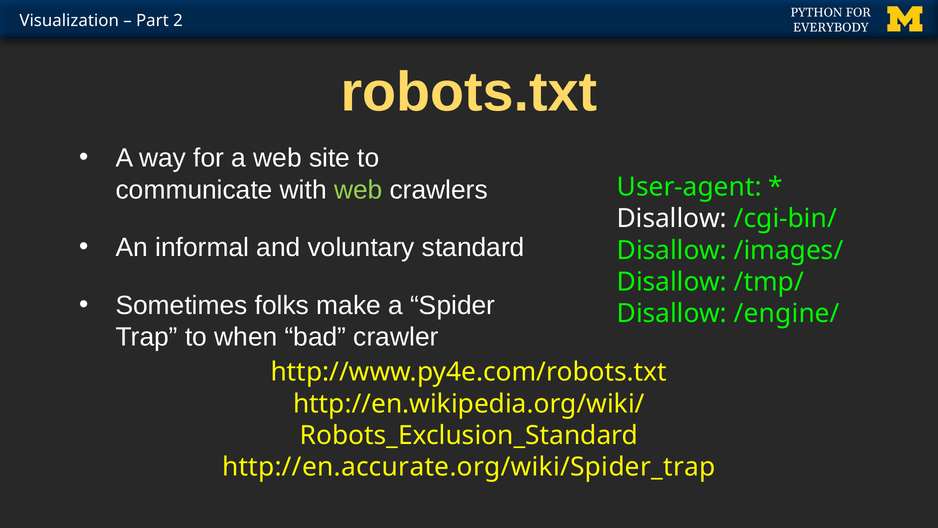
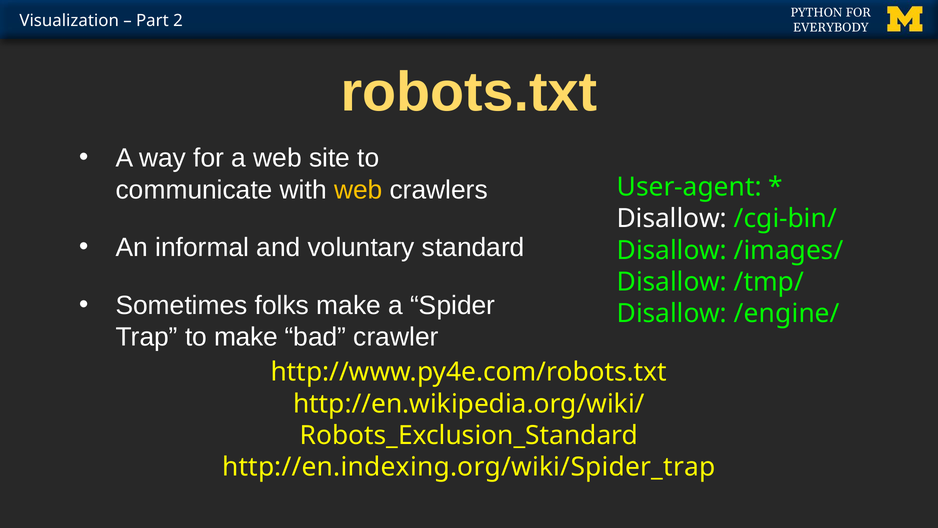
web colour: light green -> yellow (358, 190)
to when: when -> make (246, 337)
http://en.accurate.org/wiki/Spider_trap: http://en.accurate.org/wiki/Spider_trap -> http://en.indexing.org/wiki/Spider_trap (469, 467)
